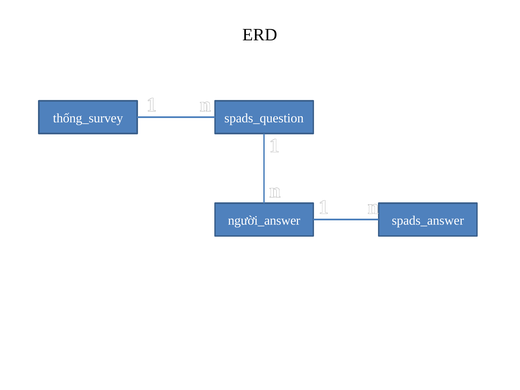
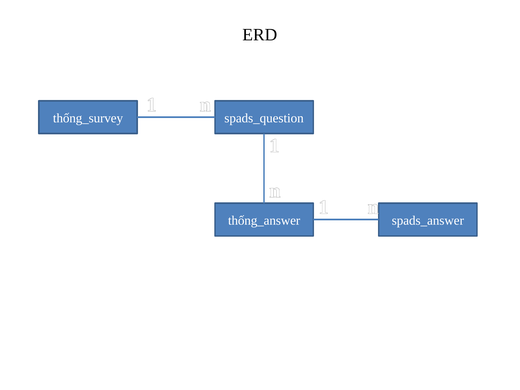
người_answer: người_answer -> thống_answer (264, 220)
